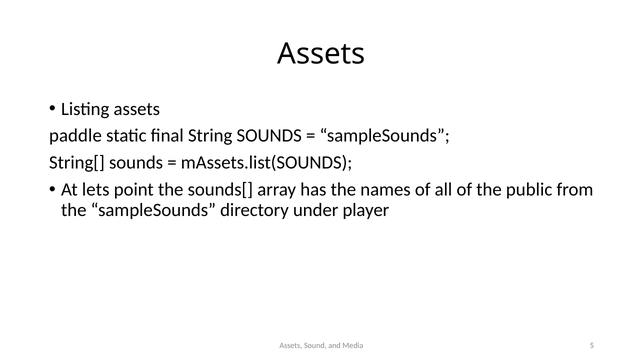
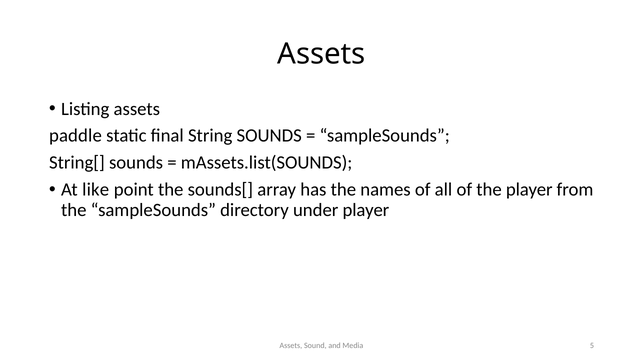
lets: lets -> like (96, 190)
the public: public -> player (529, 190)
